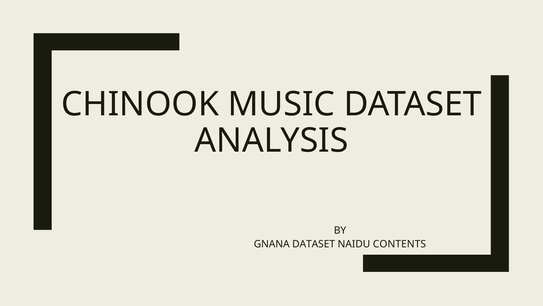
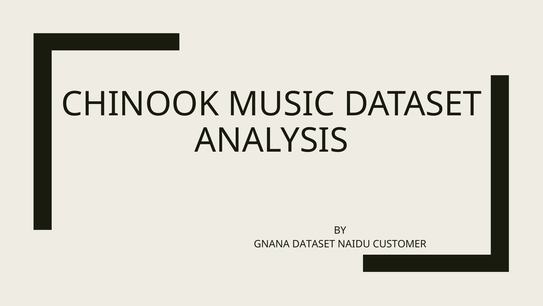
CONTENTS: CONTENTS -> CUSTOMER (400, 244)
